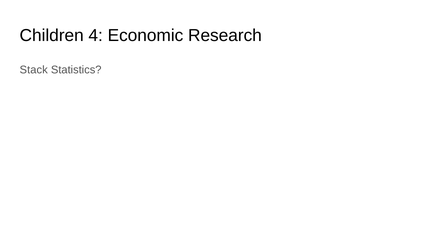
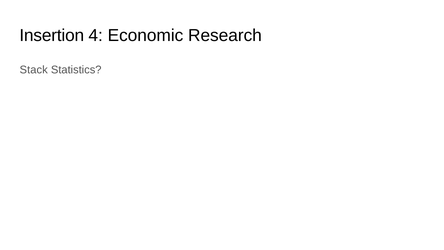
Children: Children -> Insertion (52, 35)
